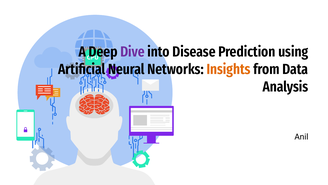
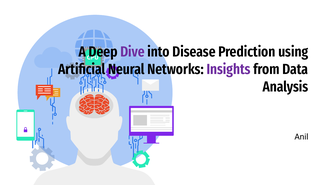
Insights colour: orange -> purple (229, 69)
